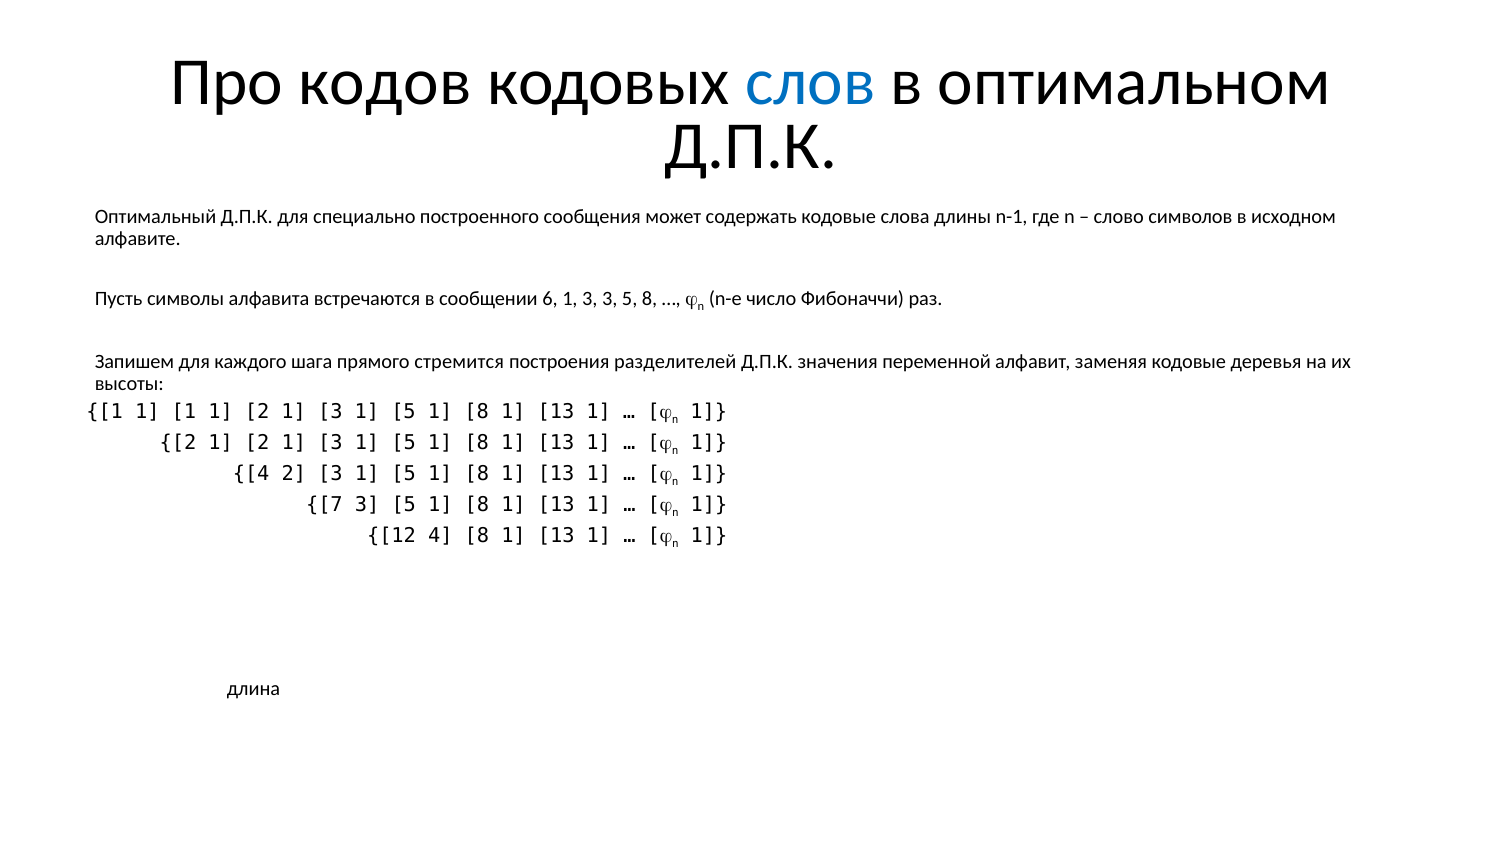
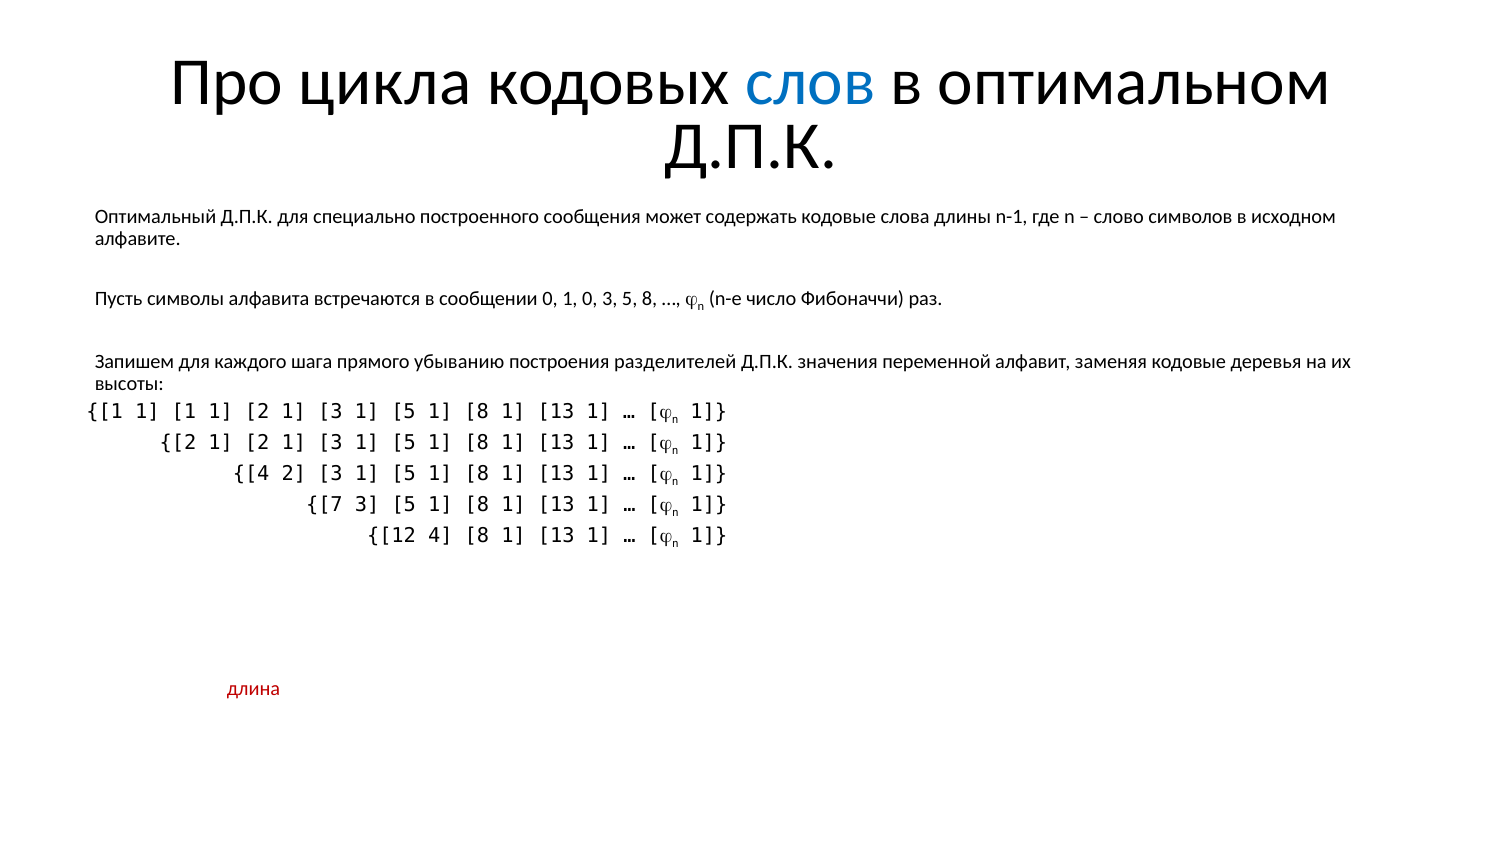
кодов: кодов -> цикла (385, 82)
сообщении 6: 6 -> 0 (550, 298)
3: 3 -> 0 (590, 298)
стремится: стремится -> убыванию (459, 362)
длина colour: black -> red (254, 689)
